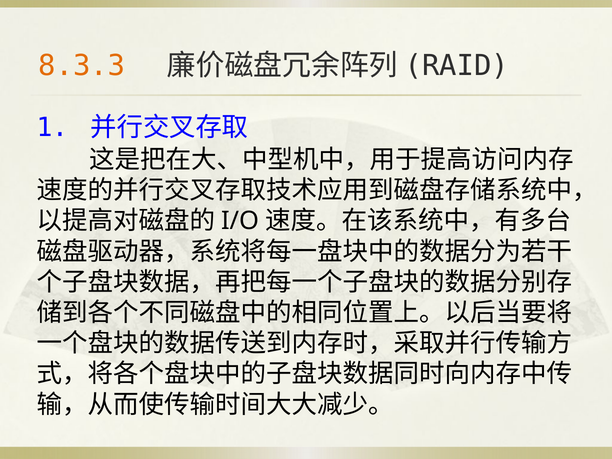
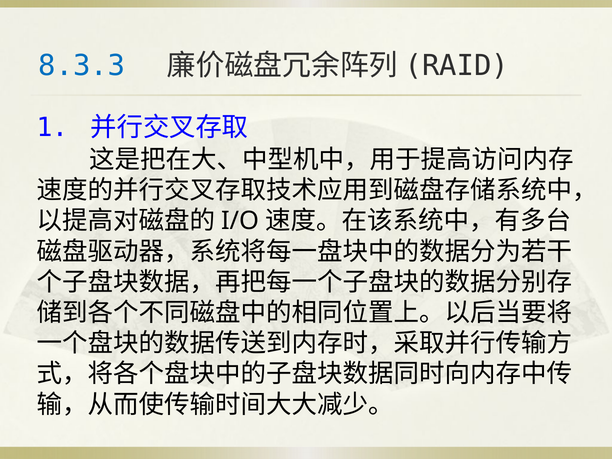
8.3.3 colour: orange -> blue (82, 66)
